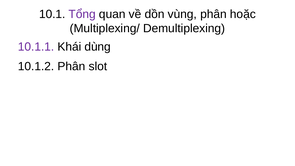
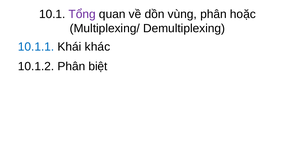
10.1.1 colour: purple -> blue (36, 47)
dùng: dùng -> khác (98, 47)
slot: slot -> biệt (98, 66)
